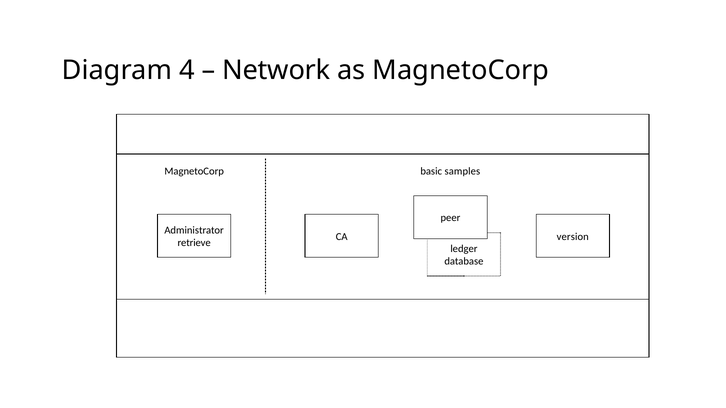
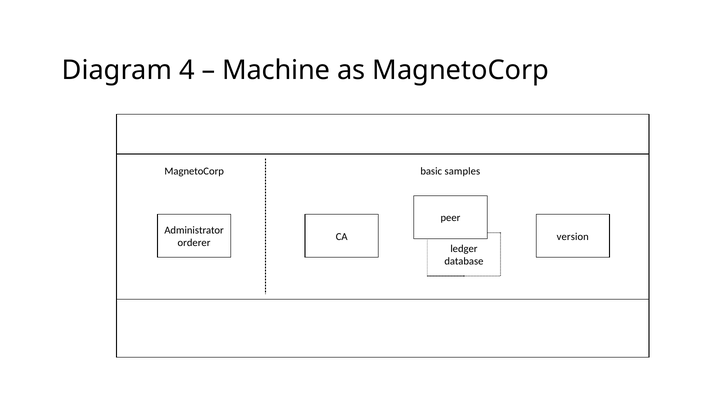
Network: Network -> Machine (276, 70)
retrieve: retrieve -> orderer (194, 243)
